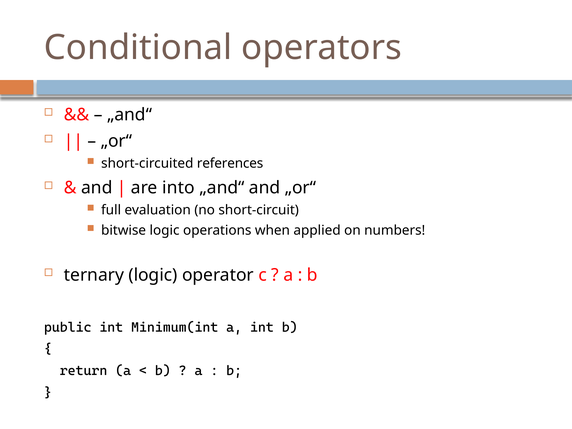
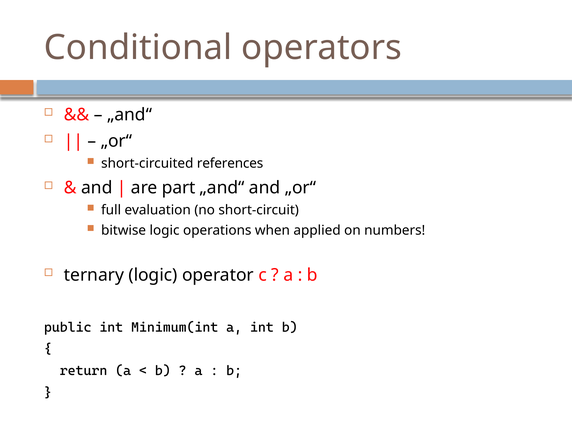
into: into -> part (179, 188)
